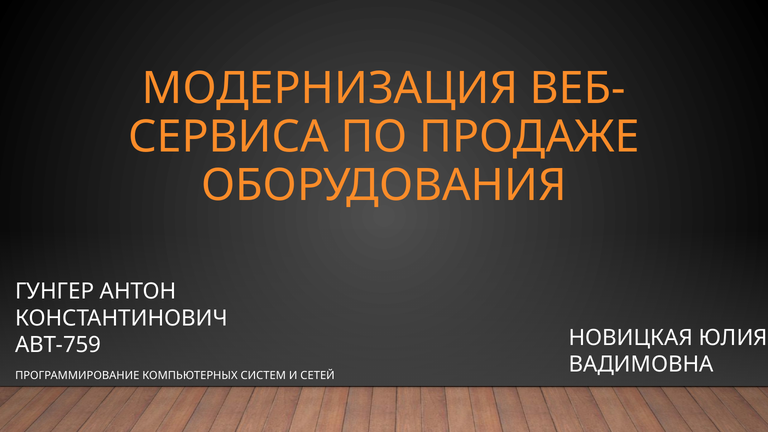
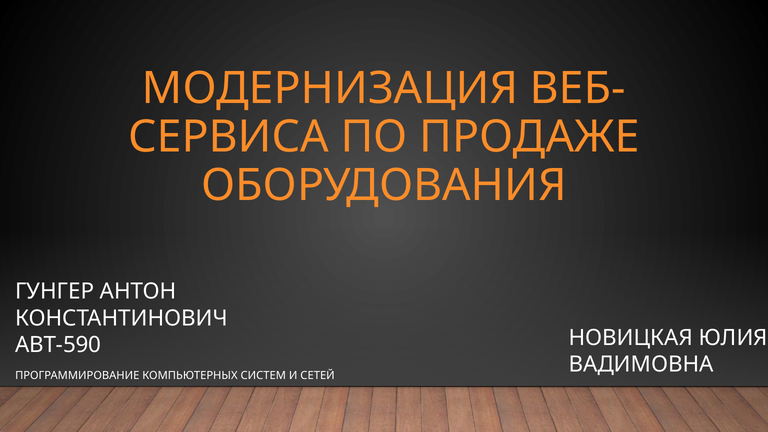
АВТ-759: АВТ-759 -> АВТ-590 (58, 345)
